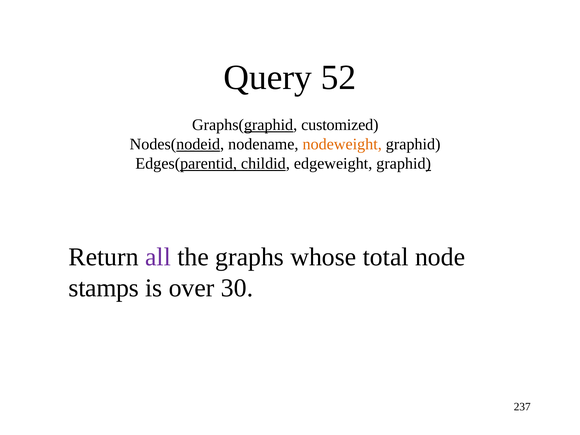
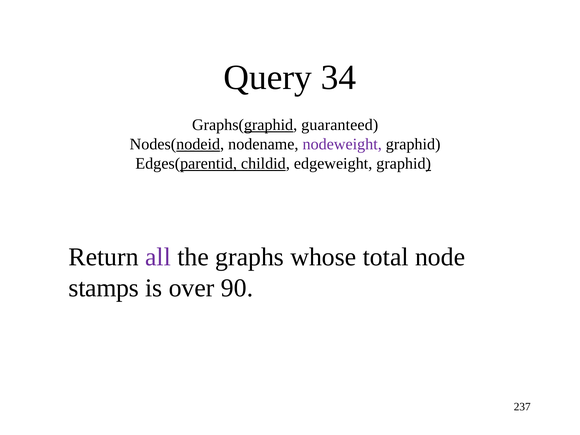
52: 52 -> 34 (339, 77)
customized: customized -> guaranteed (340, 125)
nodeweight colour: orange -> purple (342, 144)
30: 30 -> 90 (237, 288)
